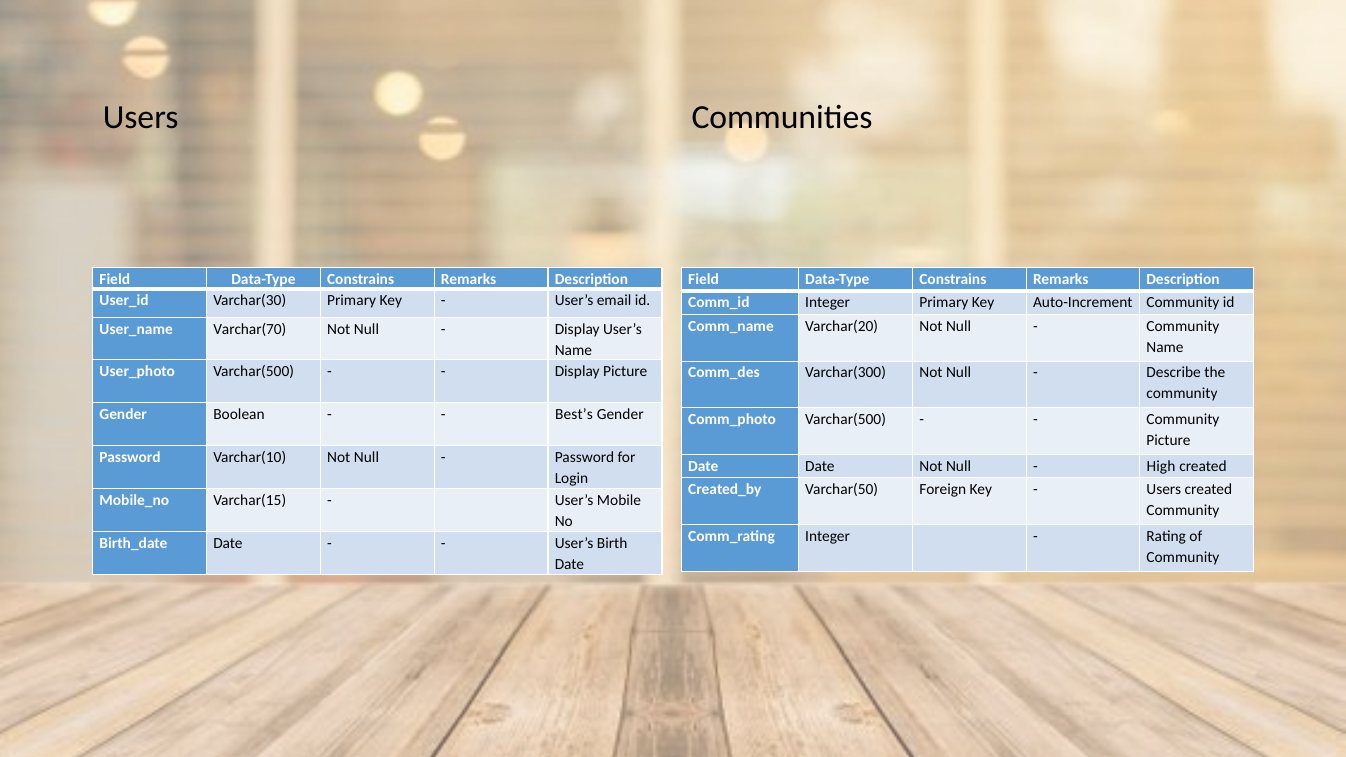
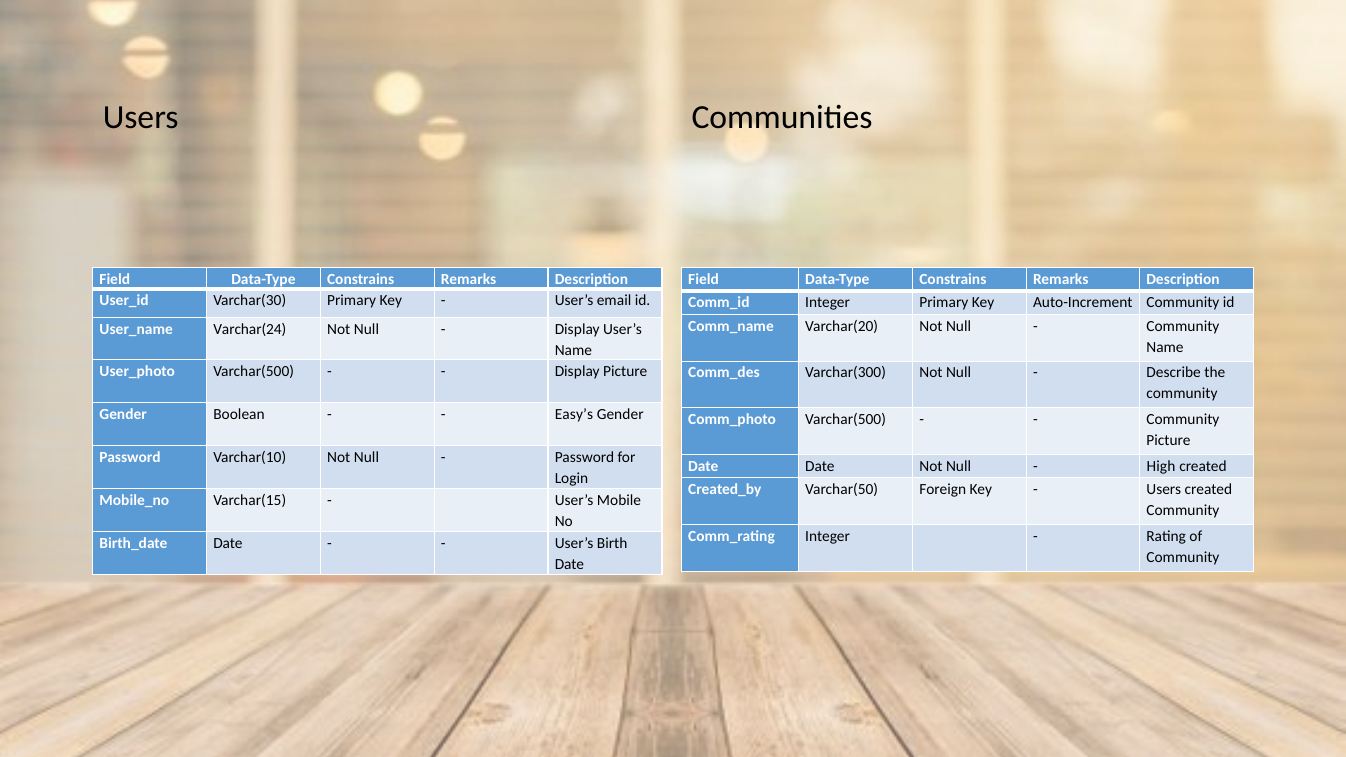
Varchar(70: Varchar(70 -> Varchar(24 (250, 329)
Best’s: Best’s -> Easy’s (574, 414)
